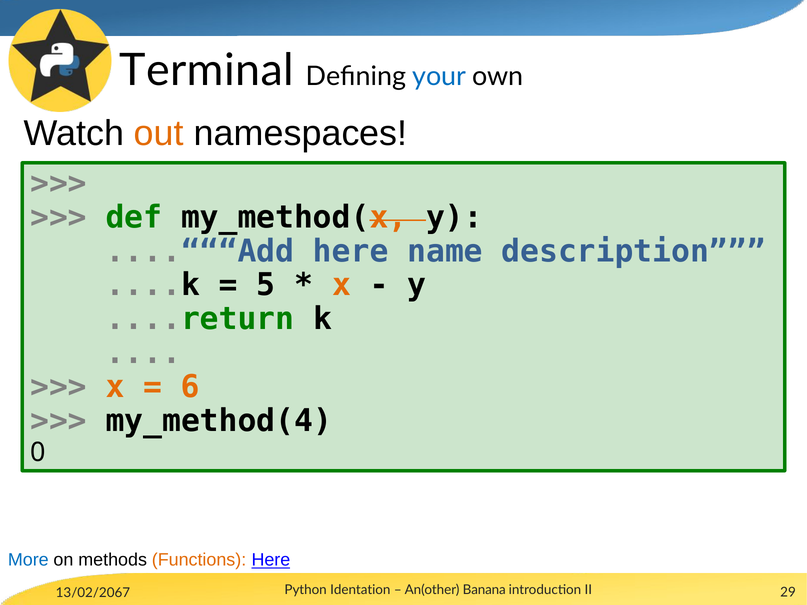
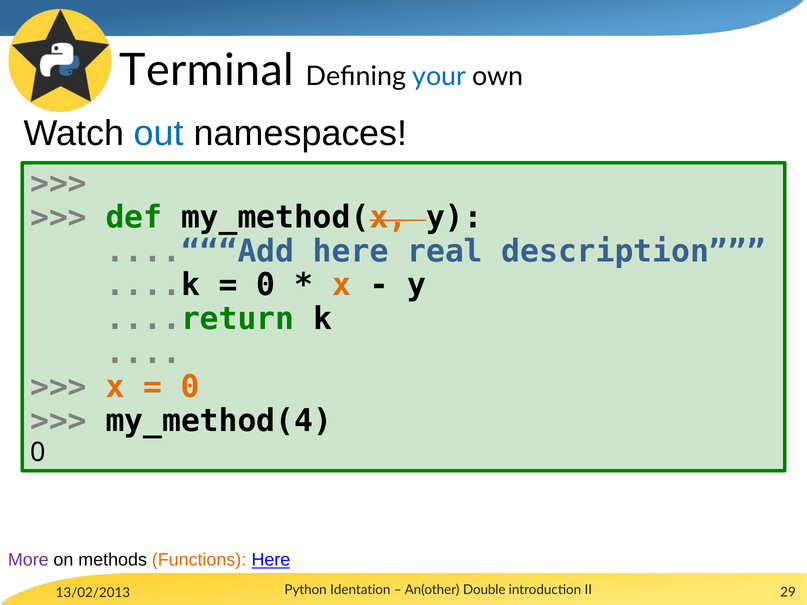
out colour: orange -> blue (159, 134)
name: name -> real (445, 251)
5: 5 -> 0 (266, 285)
6: 6 -> 0 (190, 387)
More colour: blue -> purple (28, 560)
13/02/2067: 13/02/2067 -> 13/02/2013 (93, 593)
Banana: Banana -> Double (484, 590)
